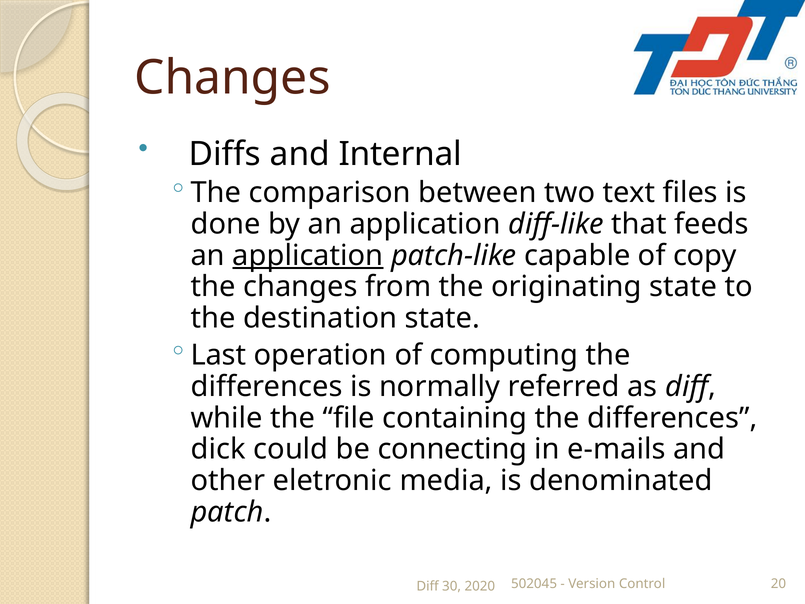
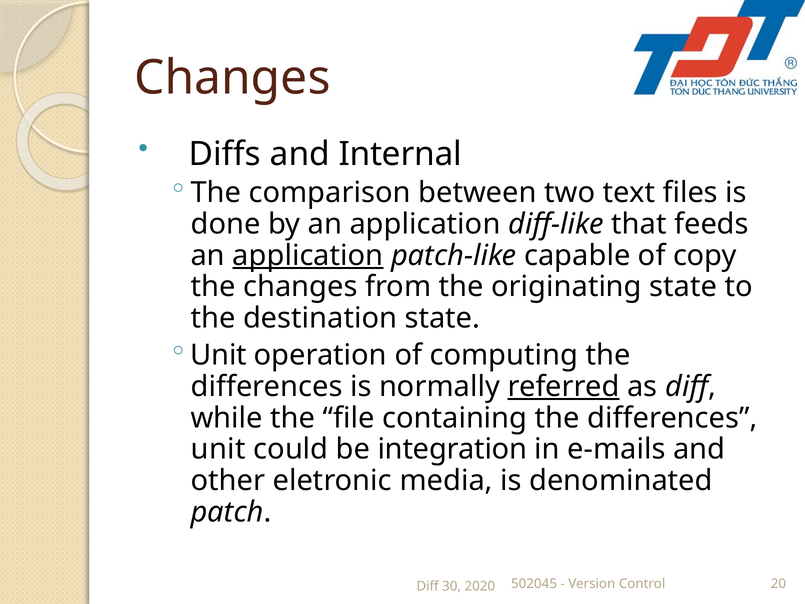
Last: Last -> Unit (219, 355)
referred underline: none -> present (564, 386)
dick: dick -> unit (218, 449)
connecting: connecting -> integration (452, 449)
